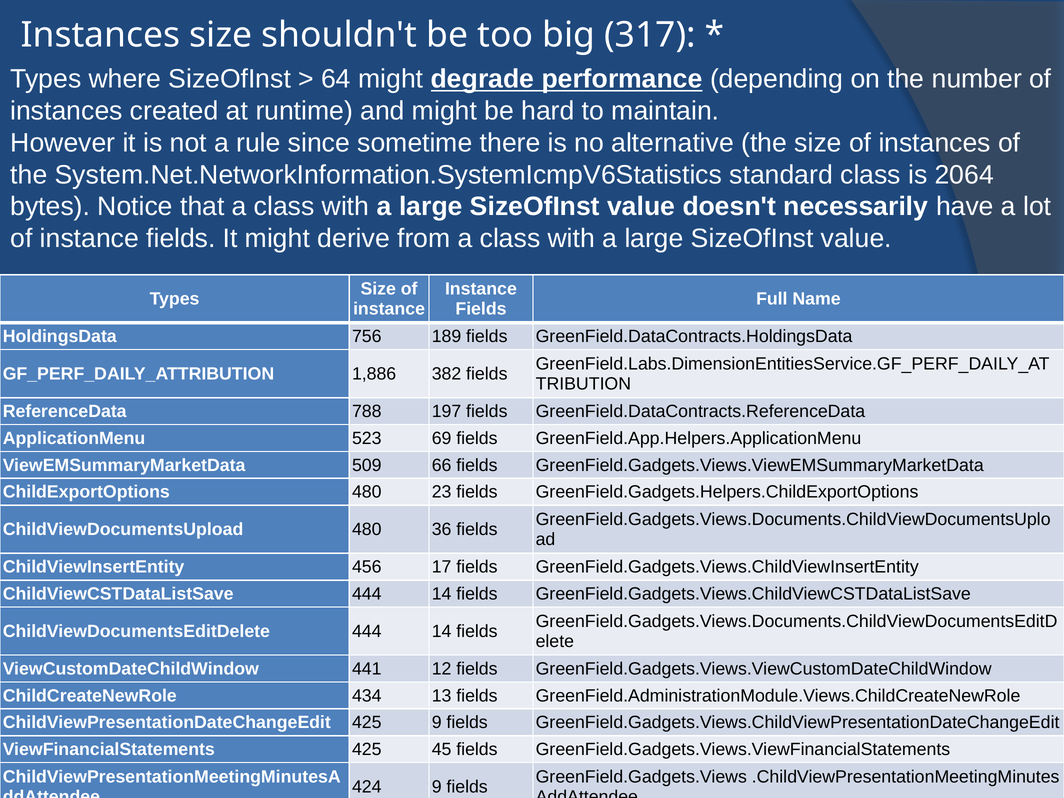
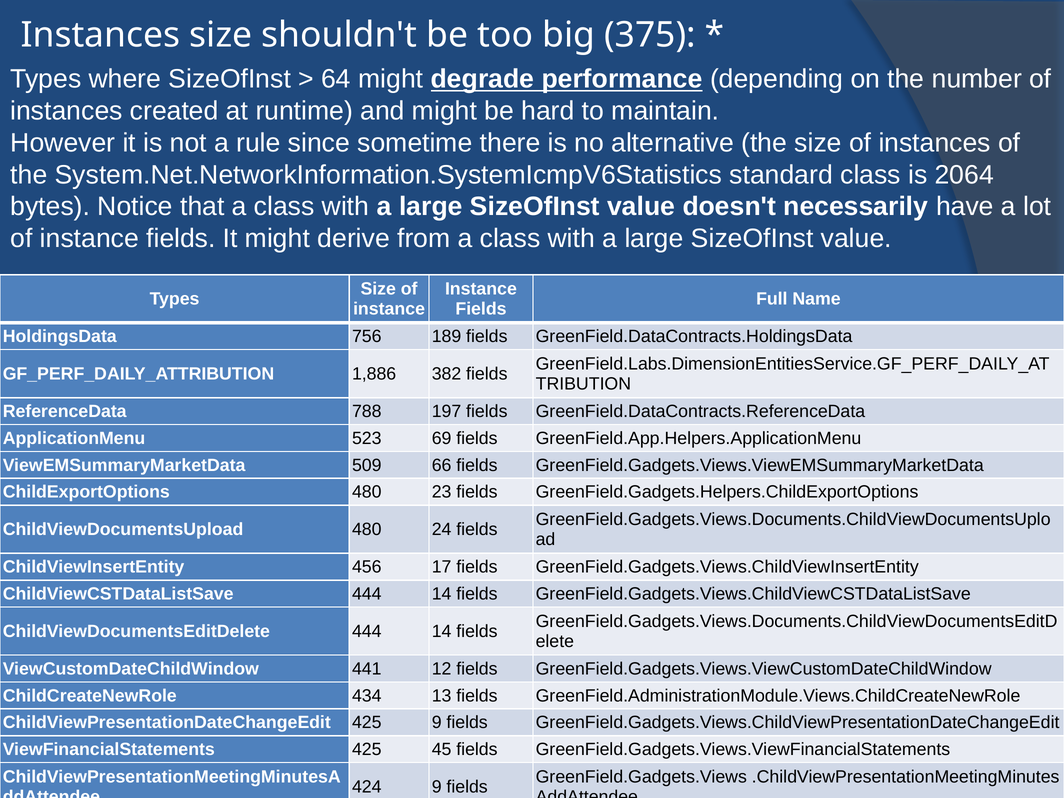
317: 317 -> 375 (650, 35)
36: 36 -> 24 (442, 530)
